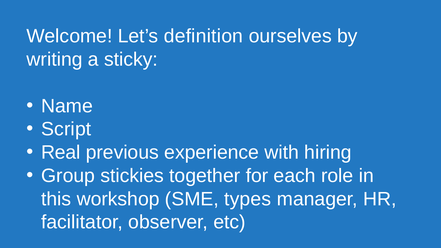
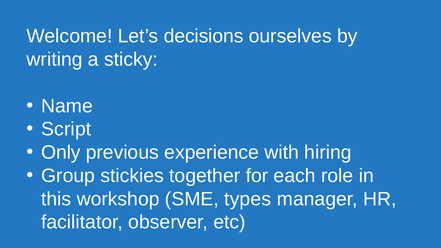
definition: definition -> decisions (204, 36)
Real: Real -> Only (61, 153)
